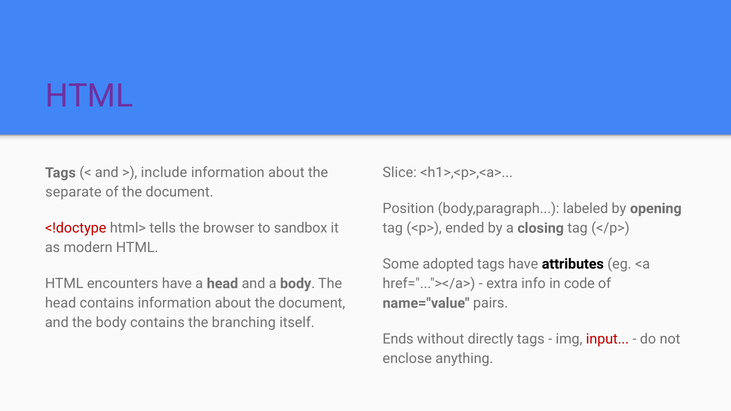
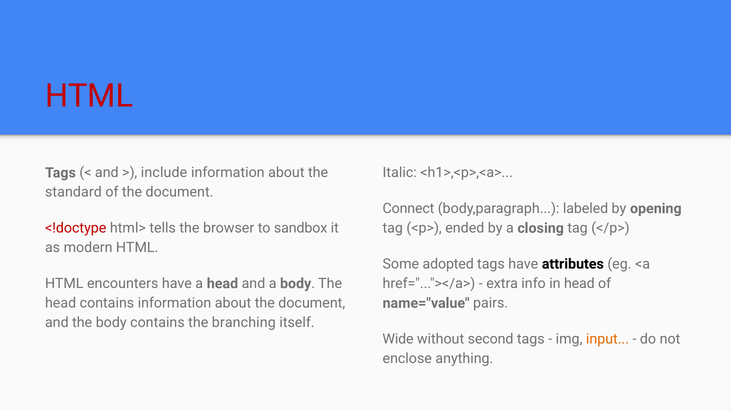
HTML colour: purple -> red (89, 96)
Slice: Slice -> Italic (400, 173)
separate: separate -> standard (73, 192)
Position: Position -> Connect (408, 209)
in code: code -> head (579, 284)
Ends: Ends -> Wide (398, 339)
directly: directly -> second (491, 339)
input colour: red -> orange (607, 339)
